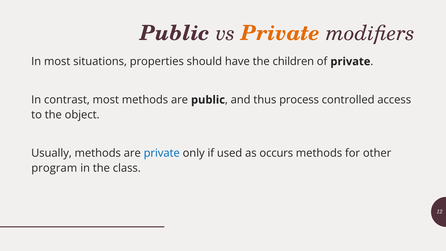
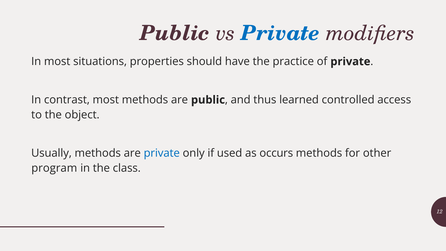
Private colour: orange -> blue (280, 33)
children: children -> practice (293, 62)
process: process -> learned (299, 100)
